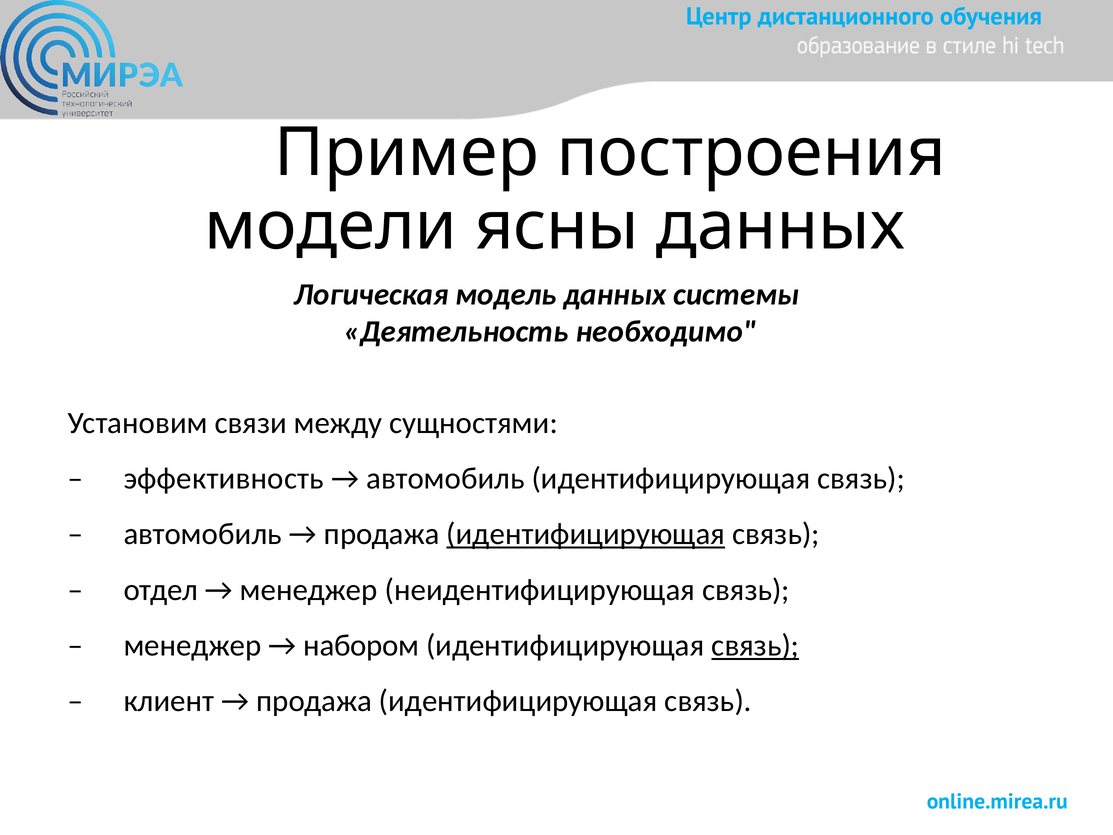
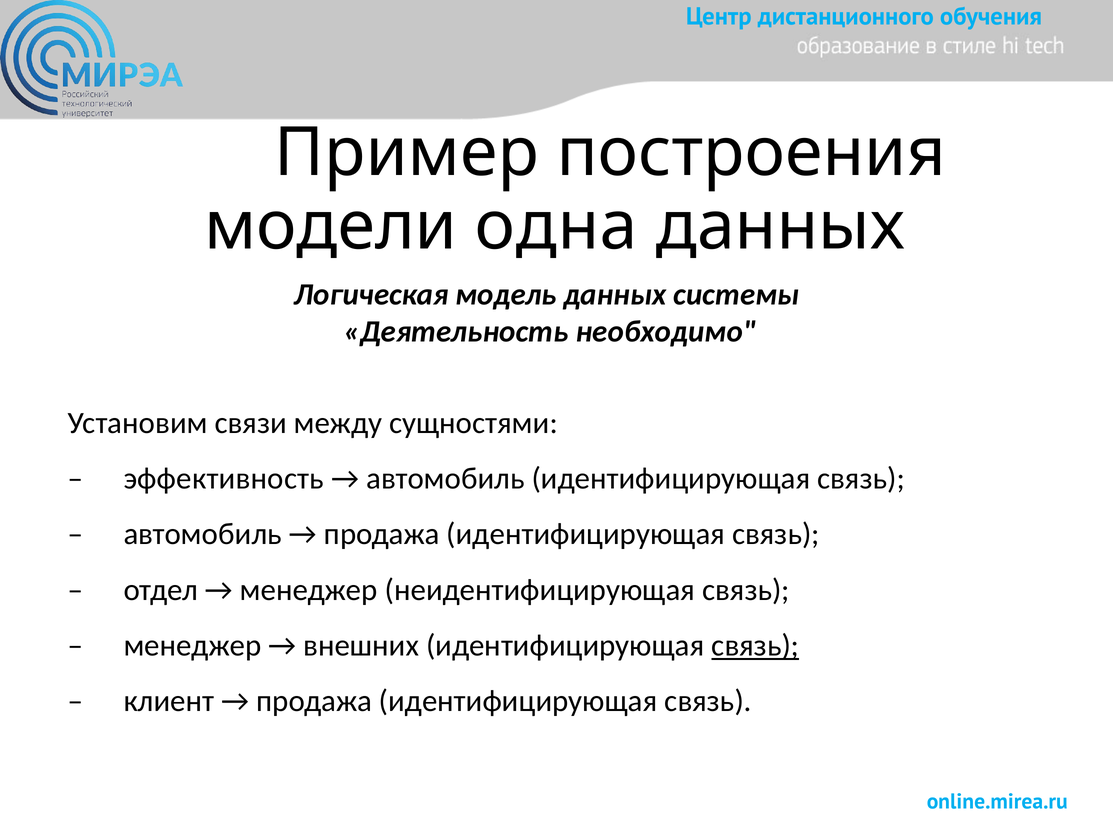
ясны: ясны -> одна (556, 226)
идентифицирующая underline: present -> none (586, 534)
набором: набором -> внешних (361, 645)
